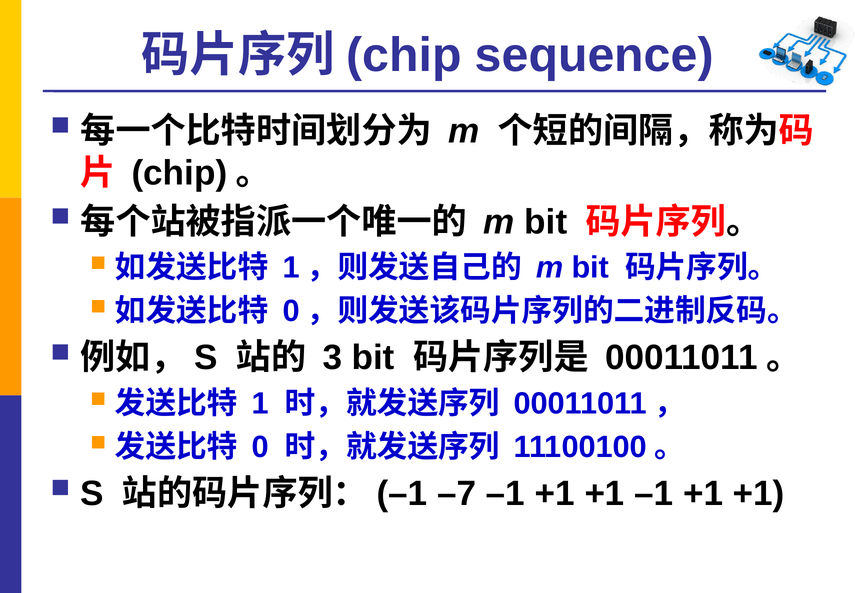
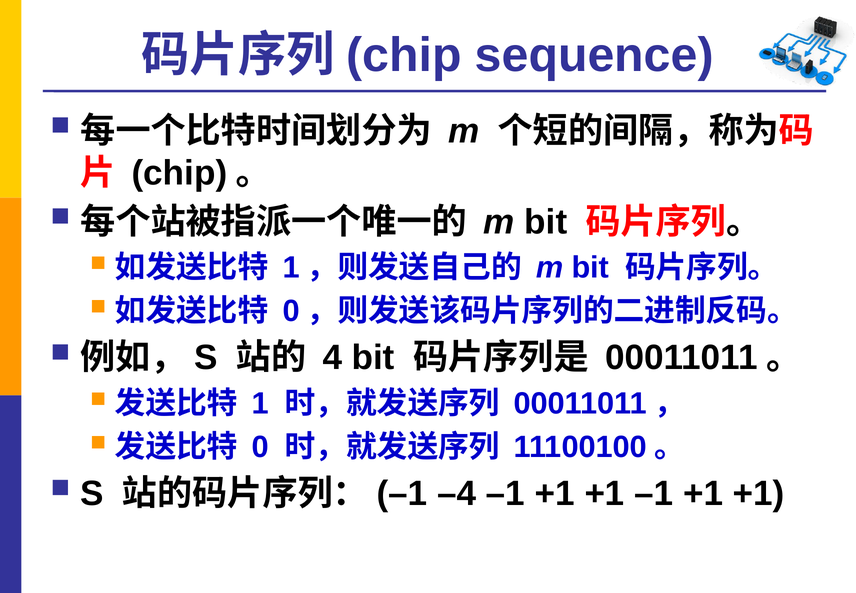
3: 3 -> 4 (332, 358)
–7: –7 -> –4 (457, 493)
